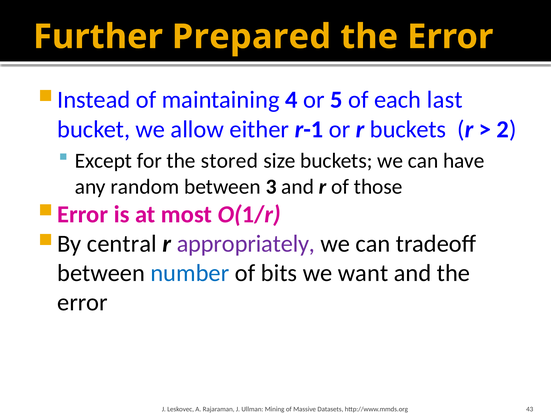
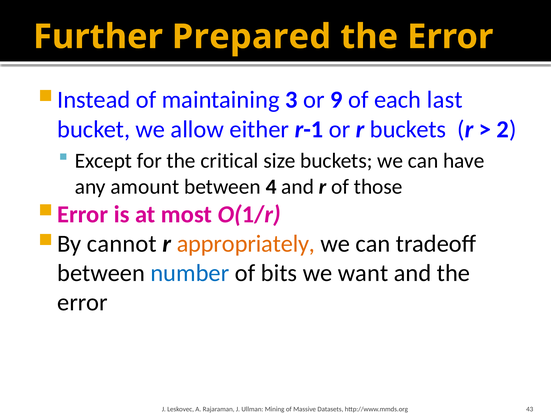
4: 4 -> 3 (292, 100)
5: 5 -> 9 (336, 100)
stored: stored -> critical (230, 161)
random: random -> amount (145, 187)
3: 3 -> 4 (271, 187)
central: central -> cannot (122, 244)
appropriately colour: purple -> orange (246, 244)
